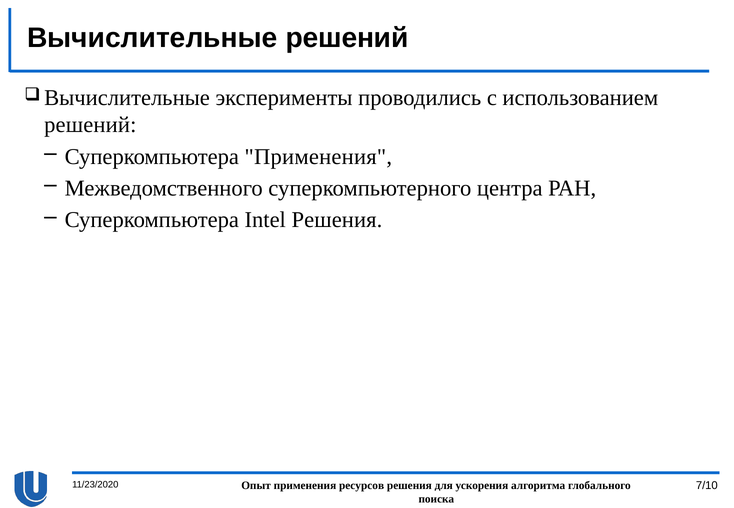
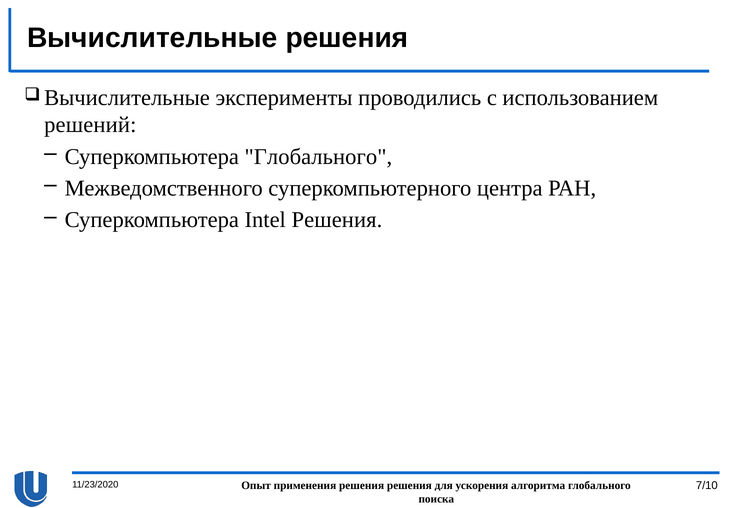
Вычислительные решений: решений -> решения (347, 38)
Суперкомпьютера Применения: Применения -> Глобального (318, 157)
применения ресурсов: ресурсов -> решения (362, 486)
